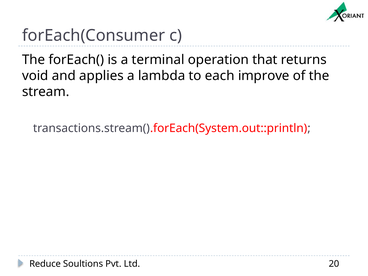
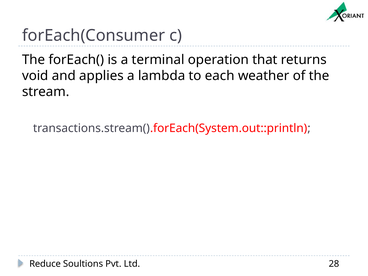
improve: improve -> weather (264, 76)
20: 20 -> 28 (334, 264)
